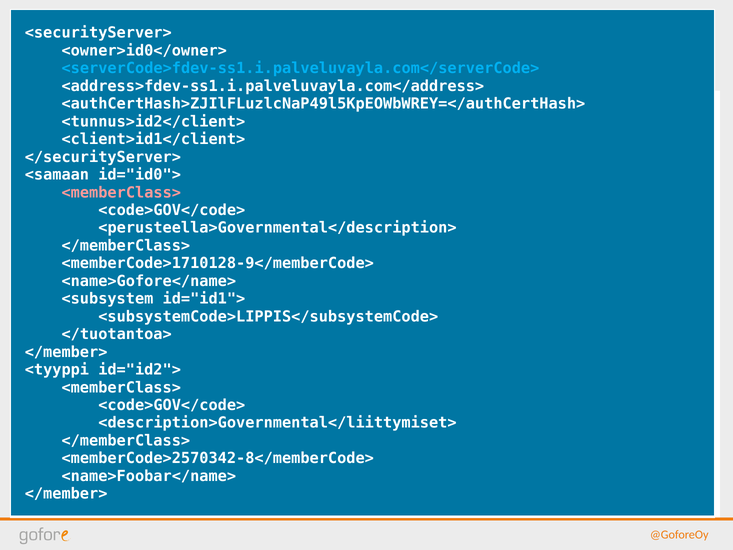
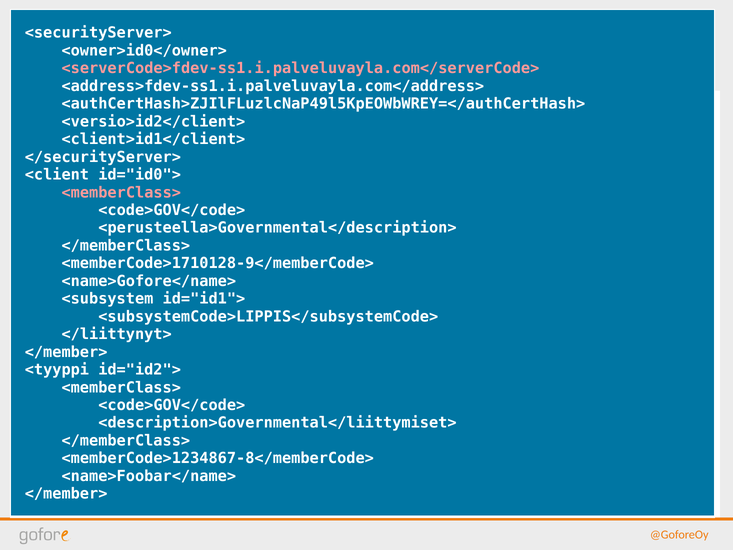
<serverCode>fdev-ss1.i.palveluvayla.com</serverCode> colour: light blue -> pink (300, 68)
<tunnus>id2</client>: <tunnus>id2</client> -> <versio>id2</client> (153, 122)
<samaan: <samaan -> <client (57, 175)
</tuotantoa>: </tuotantoa> -> </liittynyt> (117, 334)
<memberCode>2570342-8</memberCode>: <memberCode>2570342-8</memberCode> -> <memberCode>1234867-8</memberCode> (218, 458)
